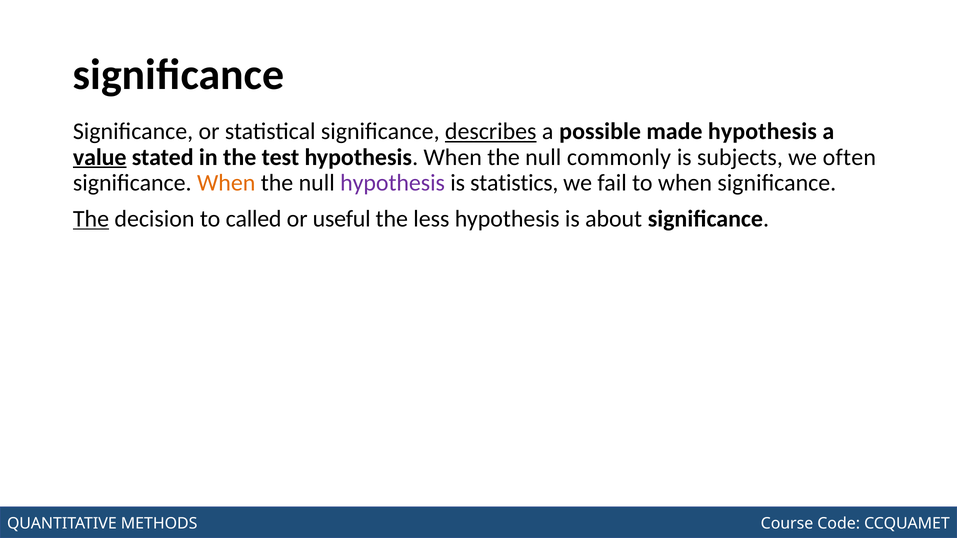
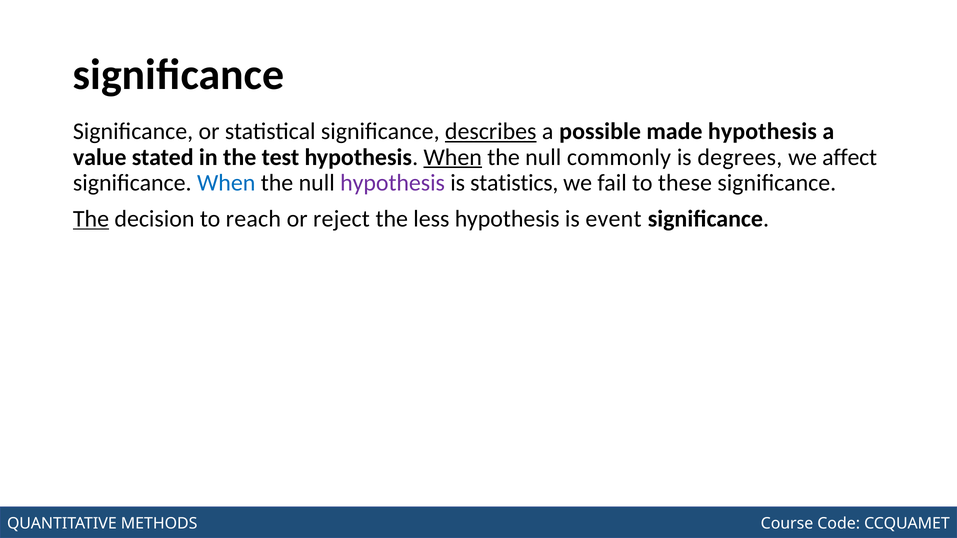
value underline: present -> none (100, 157)
When underline: none -> present (453, 157)
subjects: subjects -> degrees (740, 157)
often: often -> affect (850, 157)
When colour: orange -> blue (226, 183)
to when: when -> these (685, 183)
called: called -> reach (253, 219)
useful: useful -> reject (341, 219)
about: about -> event (613, 219)
